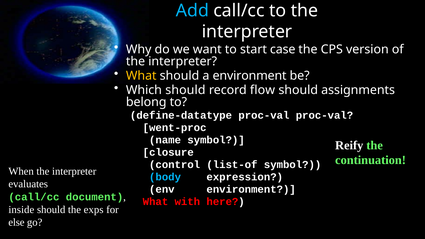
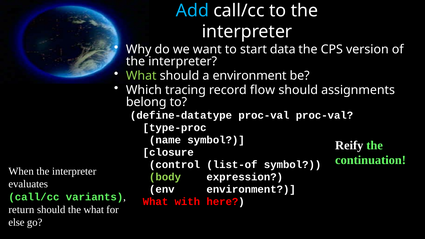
case: case -> data (283, 50)
What colour: yellow -> light green (141, 76)
Which should: should -> tracing (185, 90)
went-proc: went-proc -> type-proc (175, 128)
body colour: light blue -> light green (165, 177)
document: document -> variants (95, 197)
inside: inside -> return (21, 210)
the exps: exps -> what (94, 210)
